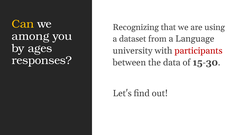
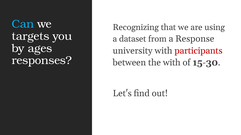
Can colour: yellow -> light blue (23, 24)
among: among -> targets (31, 36)
Language: Language -> Response (195, 39)
the data: data -> with (172, 63)
